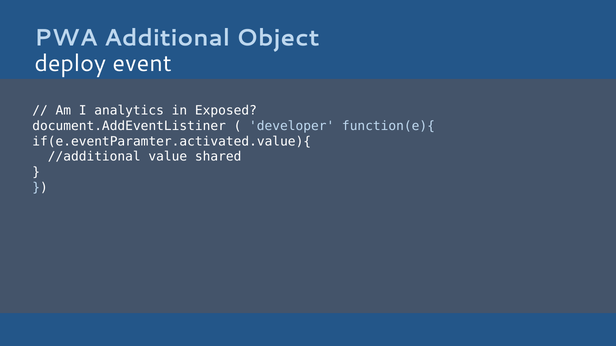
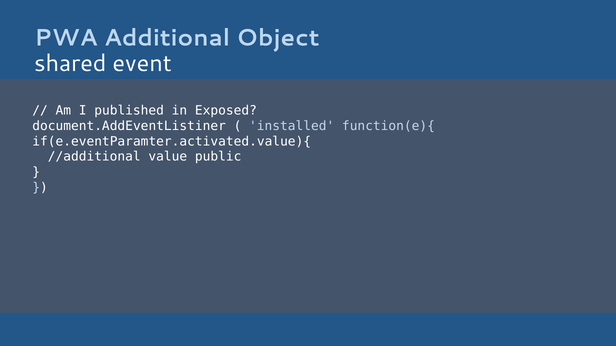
deploy: deploy -> shared (70, 64)
analytics: analytics -> published (129, 111)
developer: developer -> installed (292, 126)
shared: shared -> public (218, 157)
